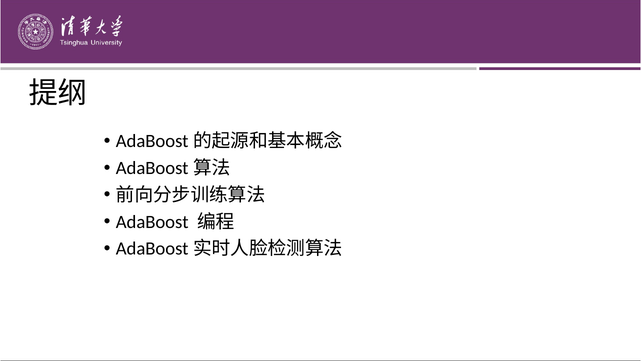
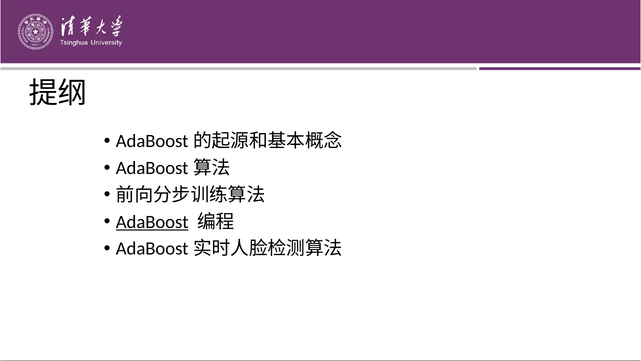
AdaBoost underline: none -> present (152, 222)
